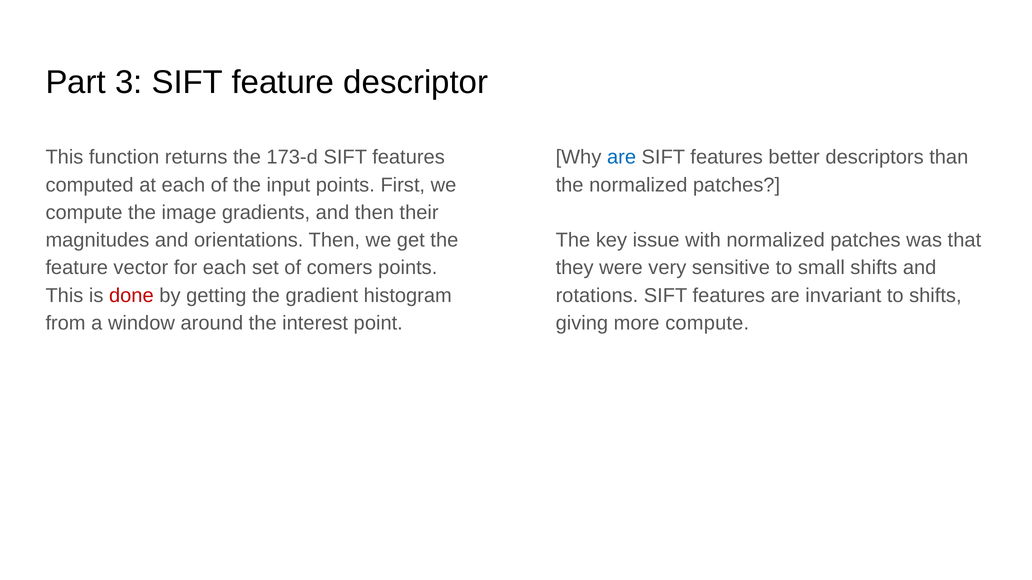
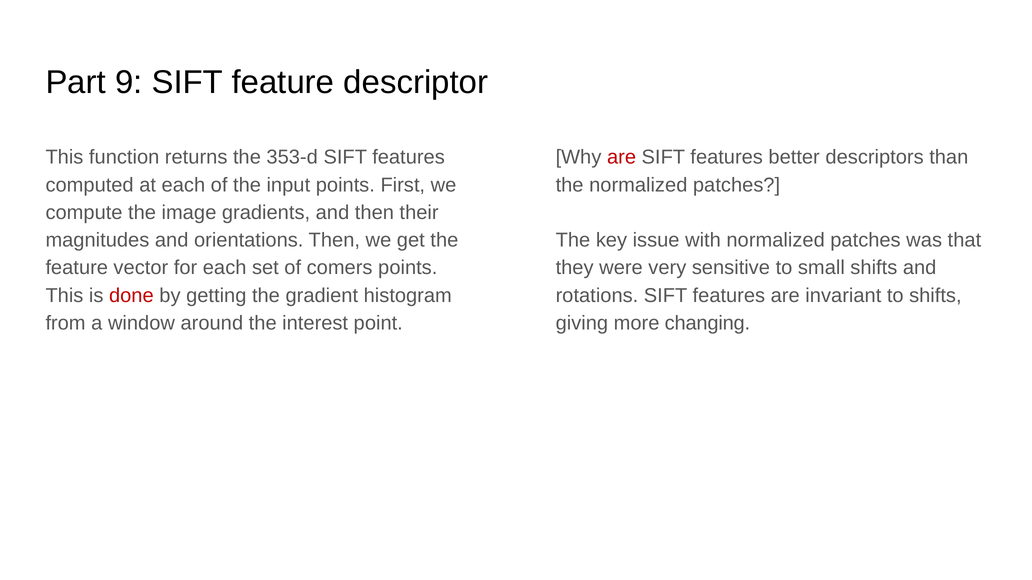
3: 3 -> 9 (129, 83)
173-d: 173-d -> 353-d (292, 157)
are colour: blue -> red (622, 157)
more compute: compute -> changing (707, 323)
